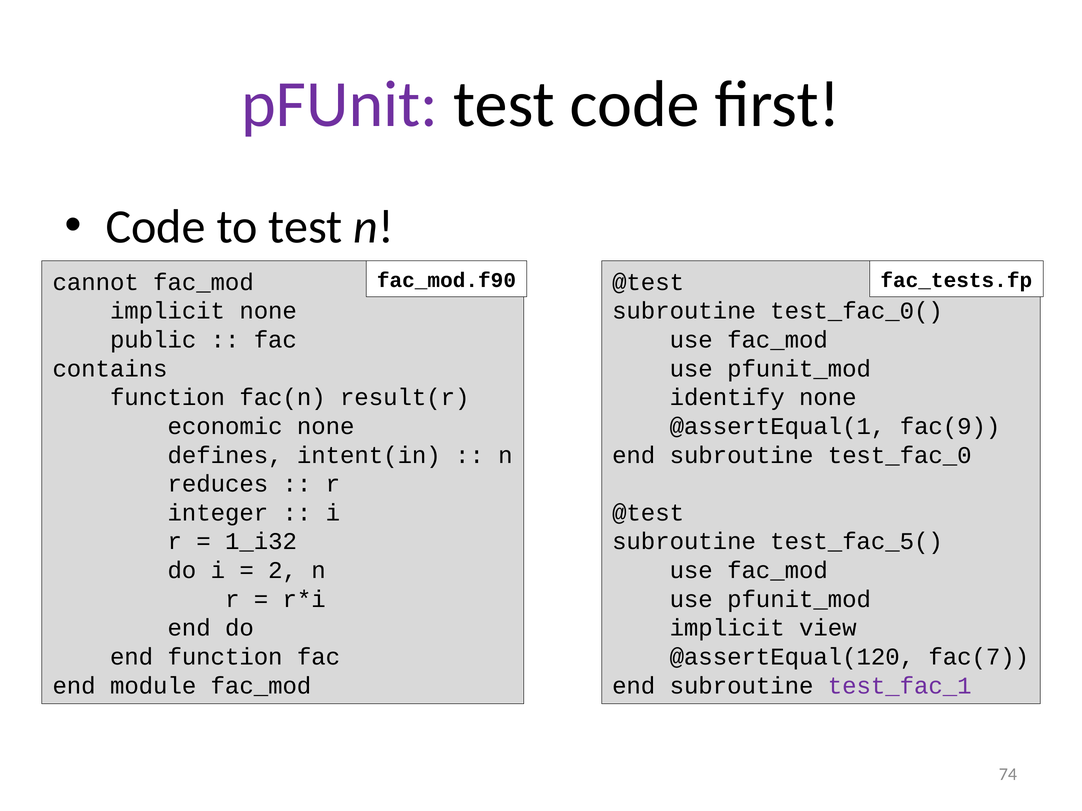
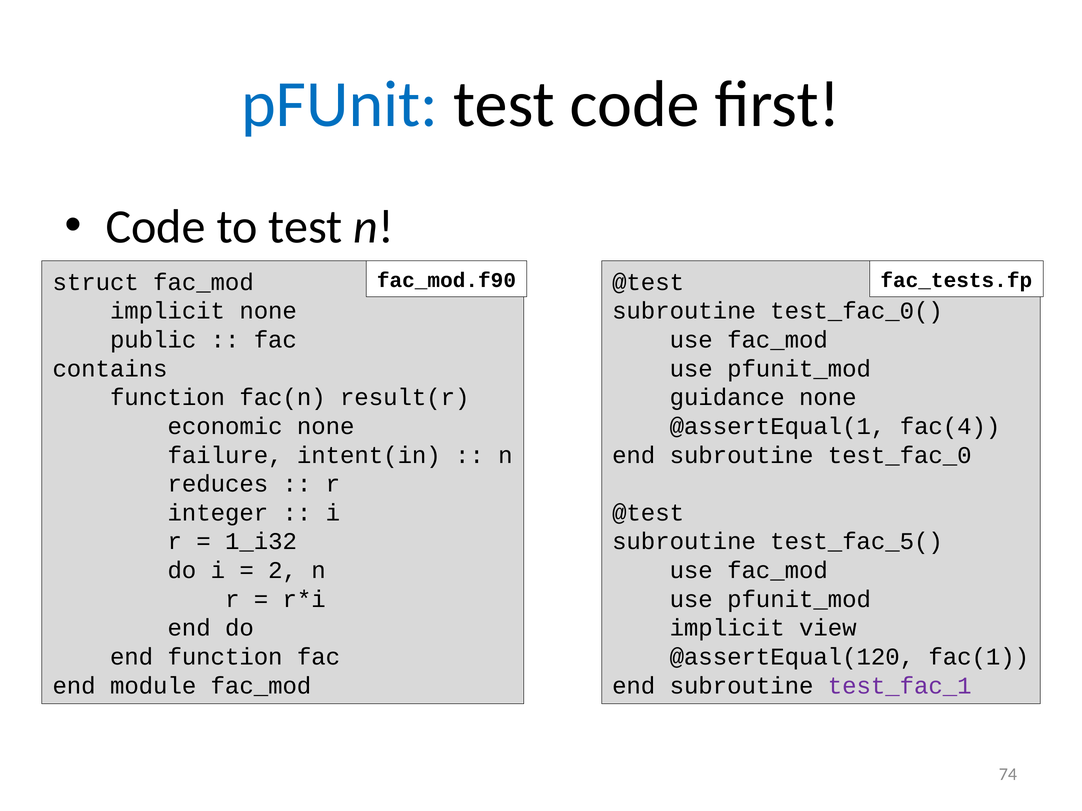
pFUnit colour: purple -> blue (340, 105)
cannot: cannot -> struct (96, 282)
identify: identify -> guidance (727, 398)
fac(9: fac(9 -> fac(4 (950, 427)
defines: defines -> failure (225, 455)
fac(7: fac(7 -> fac(1 (979, 657)
